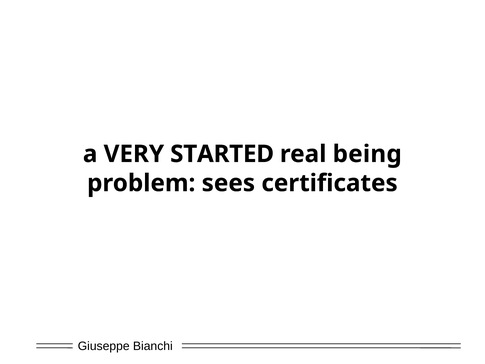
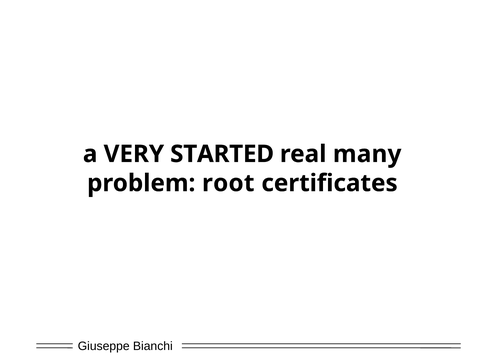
being: being -> many (367, 154)
sees: sees -> root (228, 183)
